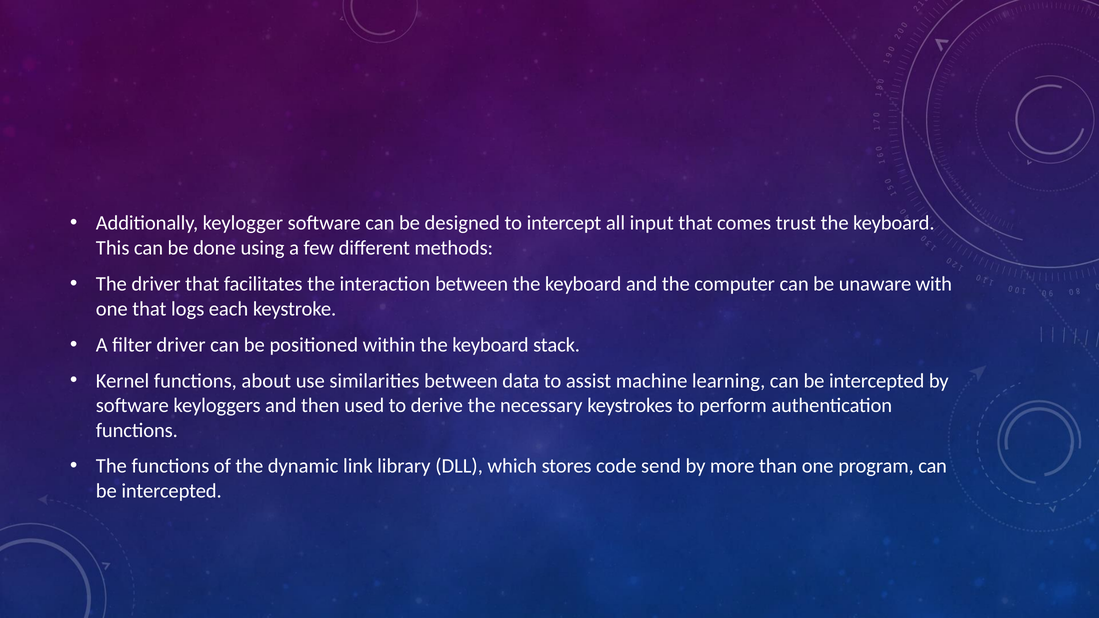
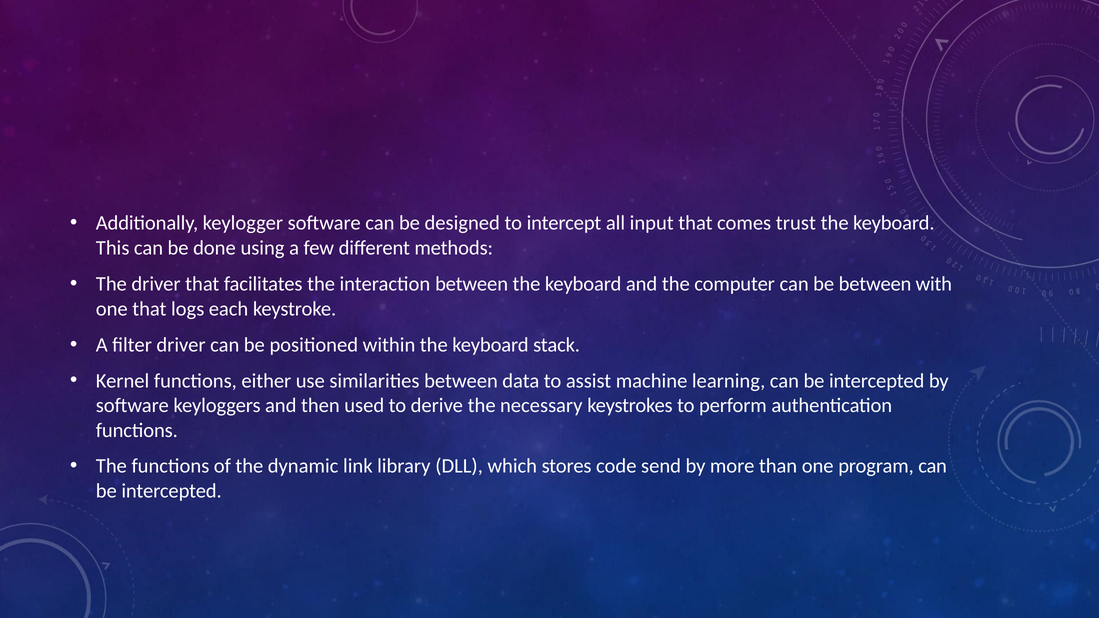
be unaware: unaware -> between (875, 284)
about: about -> either (266, 381)
